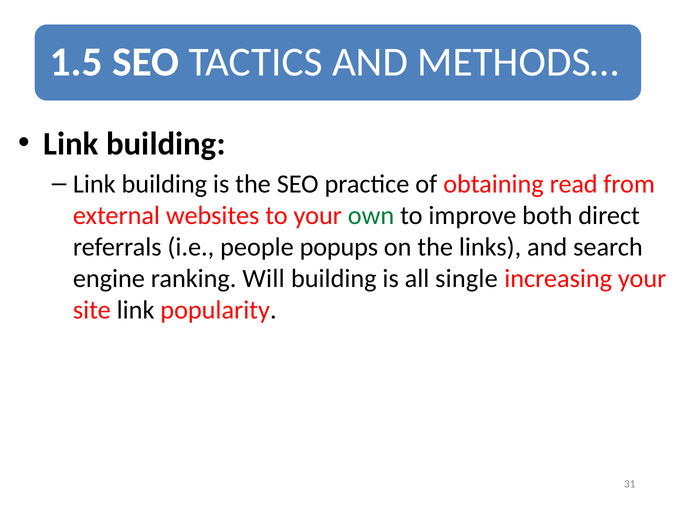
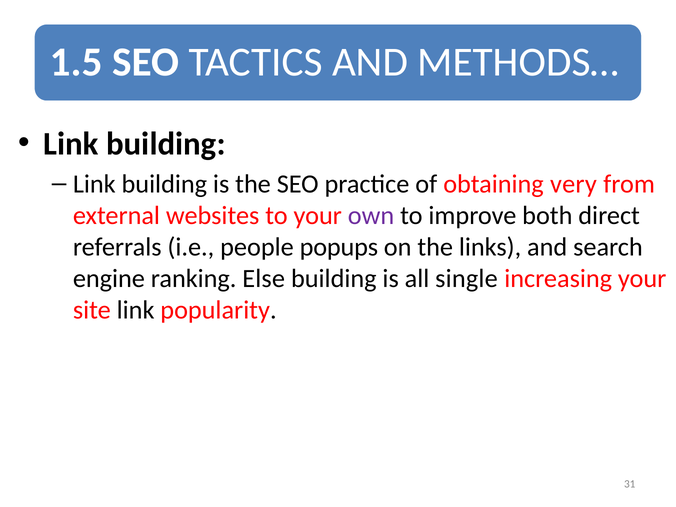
read: read -> very (573, 184)
own colour: green -> purple (371, 215)
Will: Will -> Else (264, 278)
